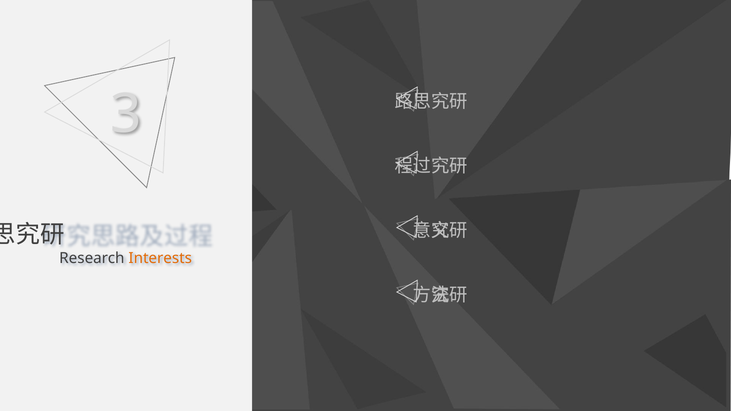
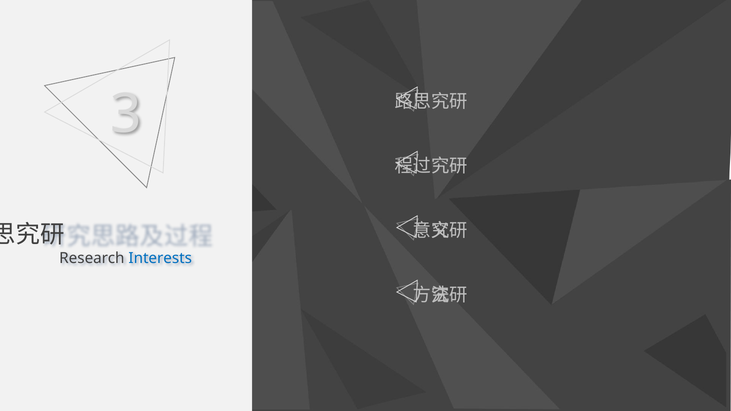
Interests colour: orange -> blue (160, 258)
